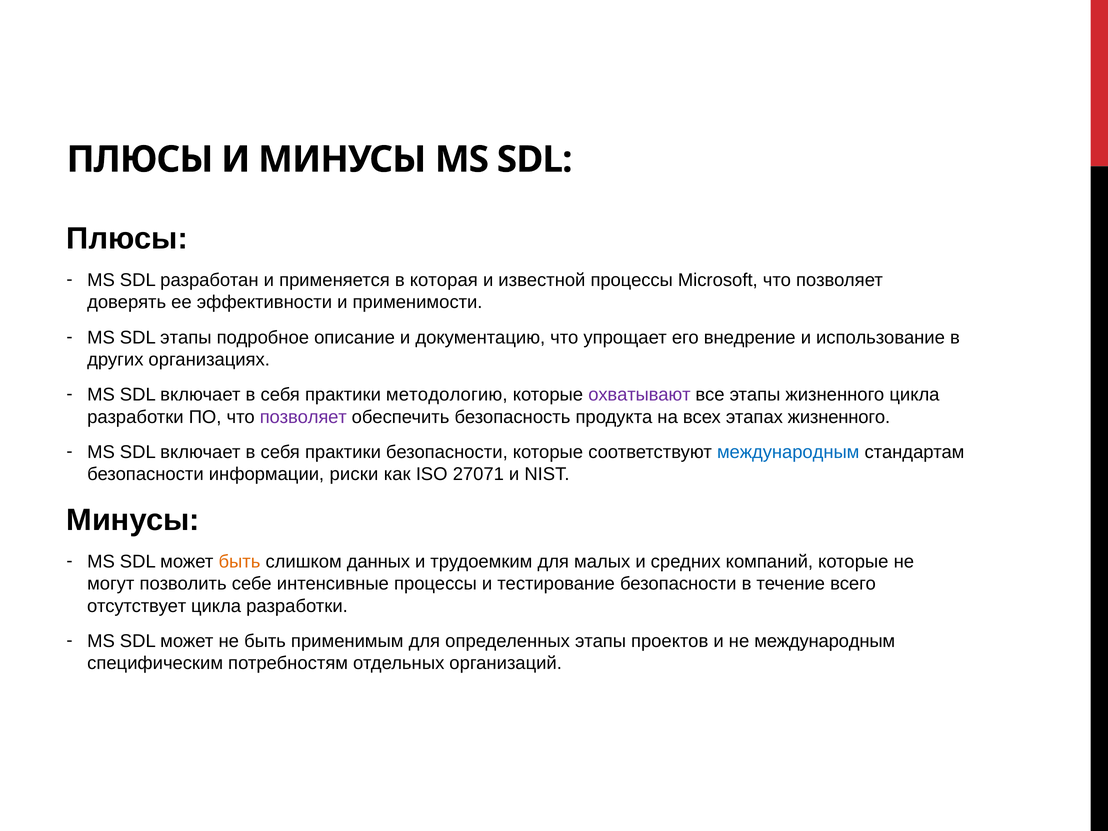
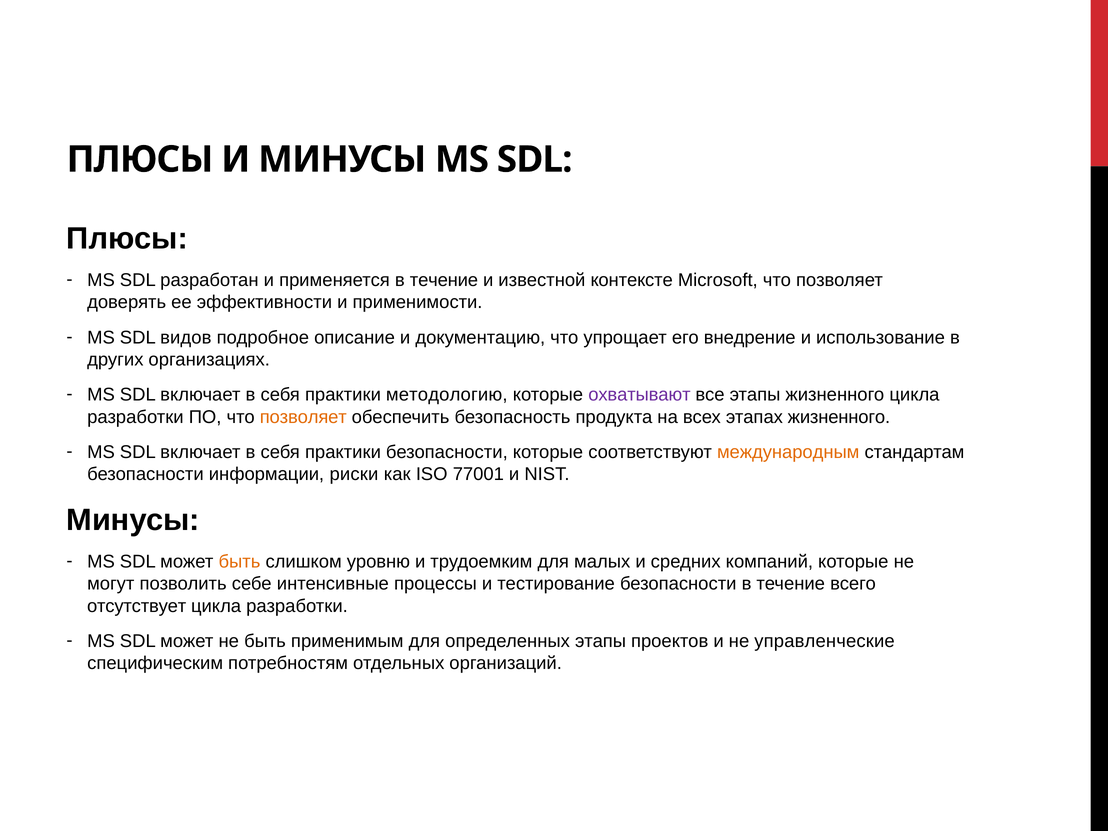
применяется в которая: которая -> течение (444, 280)
известной процессы: процессы -> контексте (632, 280)
SDL этапы: этапы -> видов (186, 337)
позволяет colour: purple -> orange (303, 417)
международным colour: blue -> orange (788, 452)
27071: 27071 -> 77001 (478, 474)
данных: данных -> уровню (378, 562)
не международным: международным -> управленческие (825, 641)
